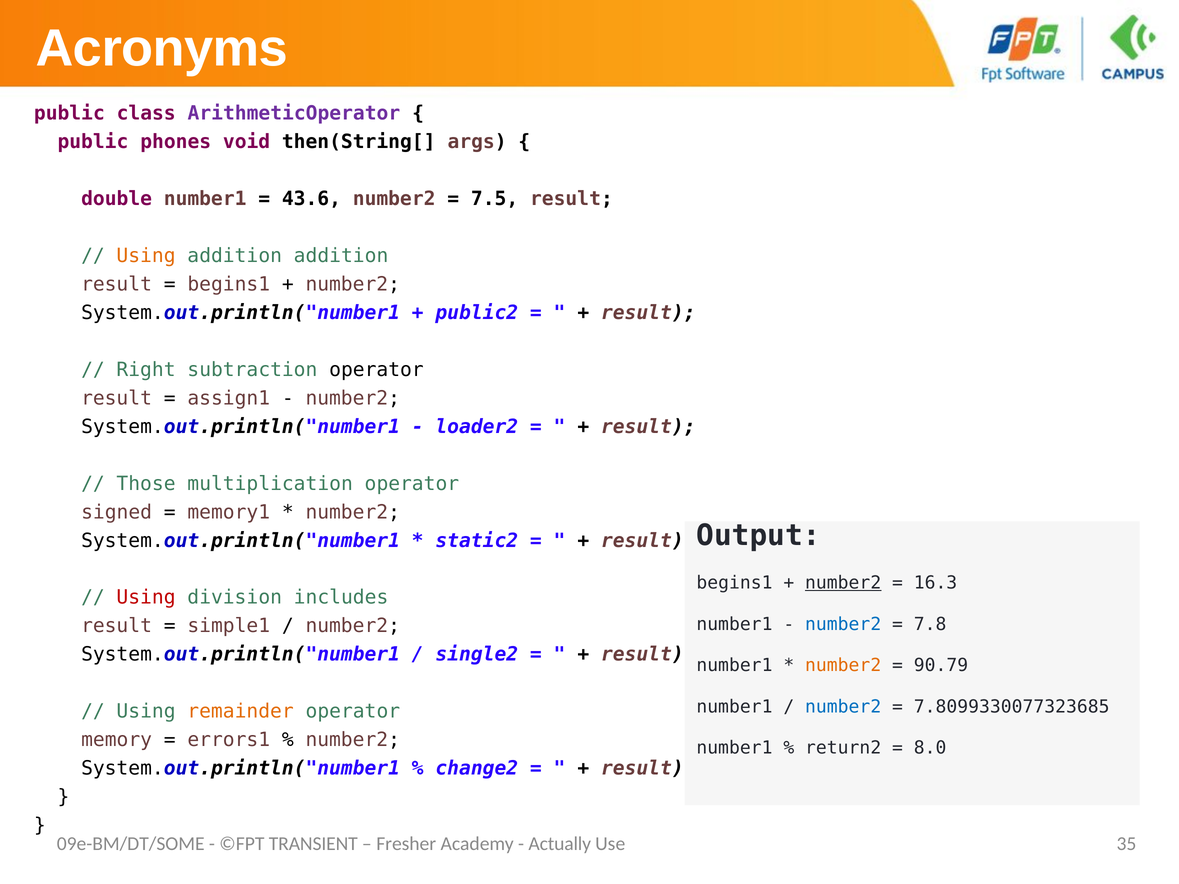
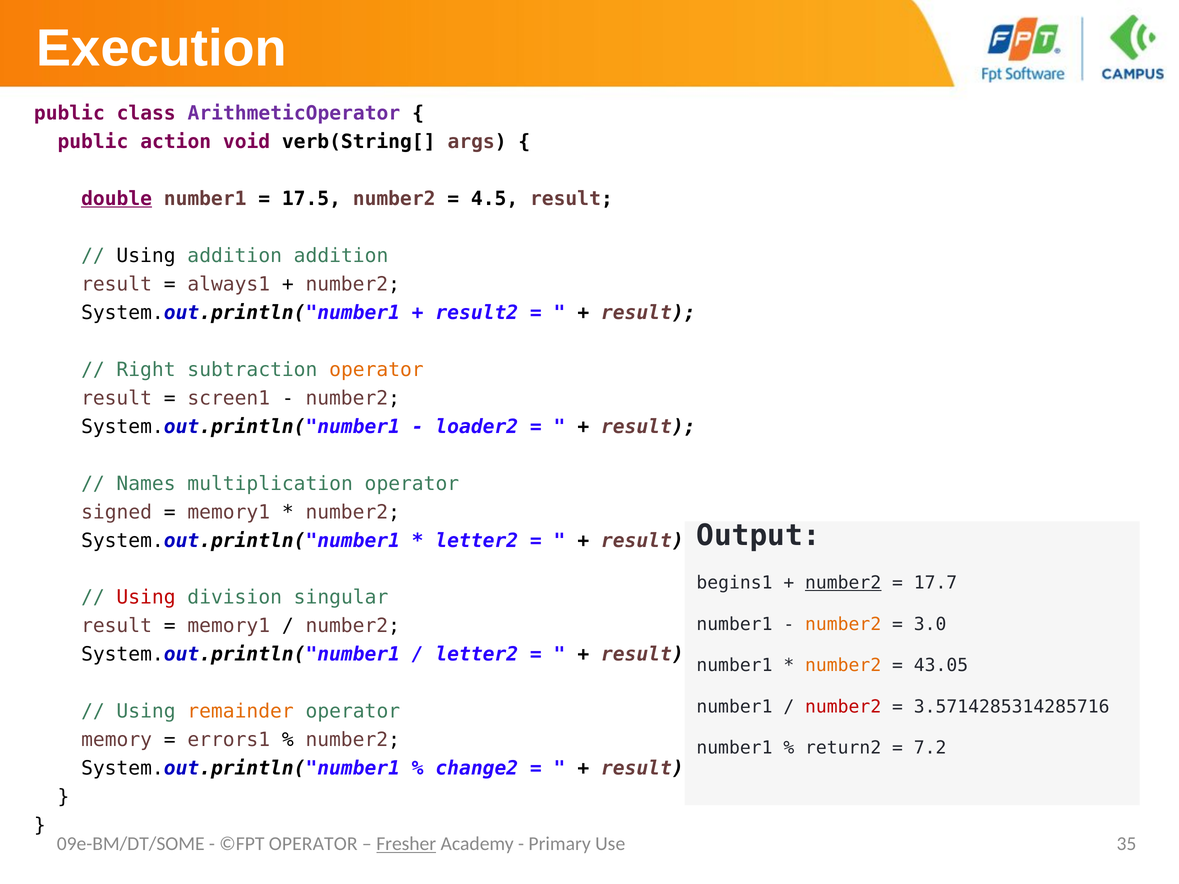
Acronyms: Acronyms -> Execution (162, 49)
phones: phones -> action (176, 142)
then(String[: then(String[ -> verb(String[ (359, 142)
double underline: none -> present (117, 199)
43.6: 43.6 -> 17.5 (311, 199)
7.5: 7.5 -> 4.5 (495, 199)
Using colour: orange -> black (146, 256)
begins1: begins1 -> always1 (229, 284)
public2: public2 -> result2 (477, 313)
operator colour: black -> orange (376, 370)
assign1: assign1 -> screen1 (229, 398)
Those: Those -> Names (146, 484)
static2: static2 -> letter2 (477, 541)
16.3: 16.3 -> 17.7 (936, 583)
includes: includes -> singular (341, 598)
number2 colour: blue -> orange (843, 624)
7.8: 7.8 -> 3.0 (930, 624)
simple1: simple1 -> memory1 (229, 626)
single2: single2 -> letter2 (477, 655)
90.79: 90.79 -> 43.05 (941, 666)
number2 colour: blue -> red (843, 707)
7.8099330077323685: 7.8099330077323685 -> 3.5714285314285716 (1012, 707)
8.0: 8.0 -> 7.2 (930, 748)
©FPT TRANSIENT: TRANSIENT -> OPERATOR (313, 844)
Fresher underline: none -> present (406, 844)
Actually: Actually -> Primary (560, 844)
